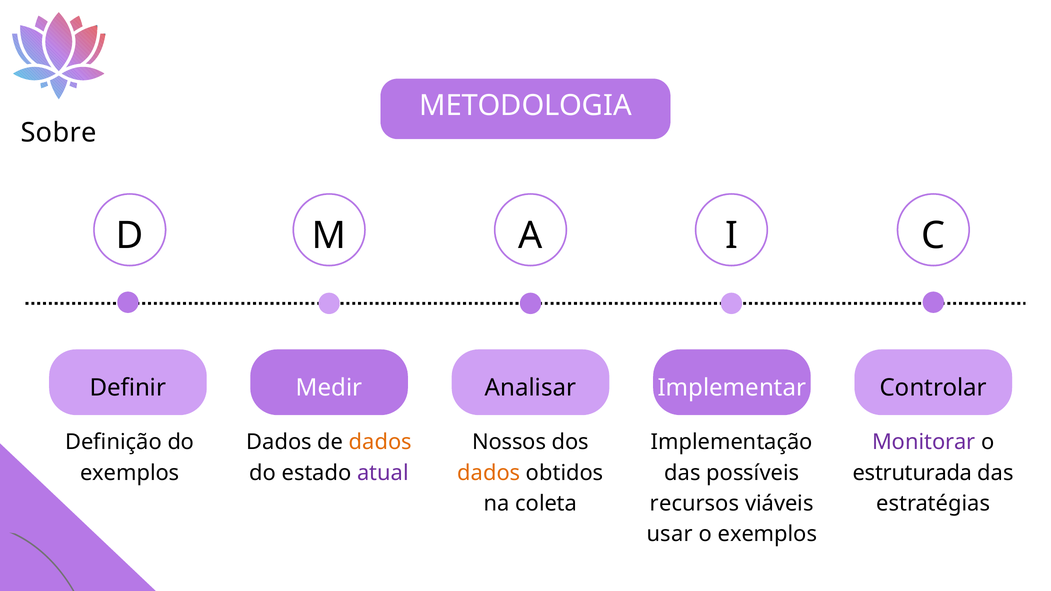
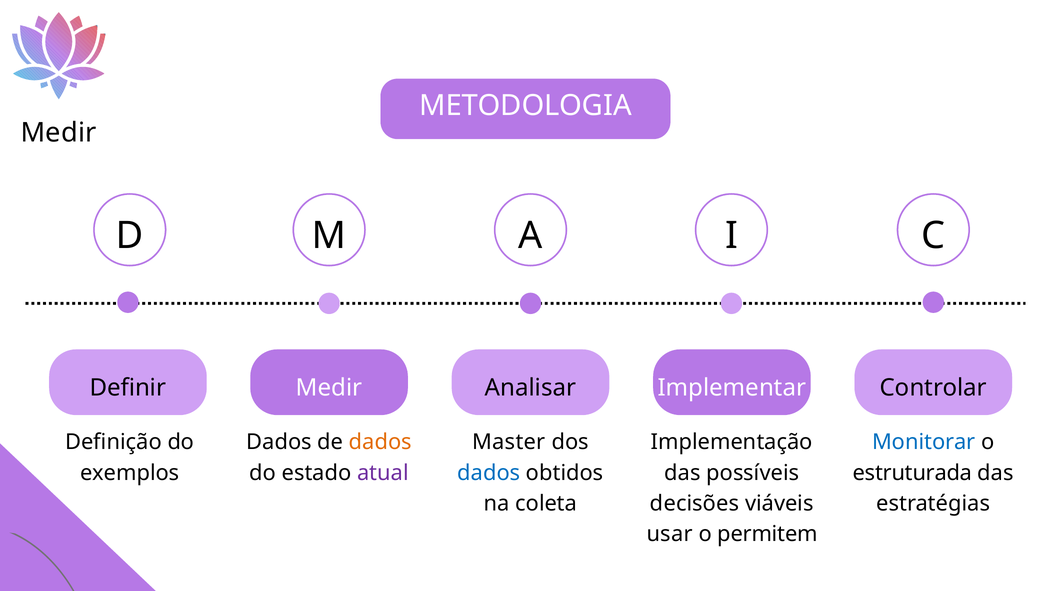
Sobre: Sobre -> Medir (59, 133)
Nossos: Nossos -> Master (509, 442)
Monitorar colour: purple -> blue (924, 442)
dados colour: orange -> blue (489, 473)
recursos: recursos -> decisões (695, 504)
o exemplos: exemplos -> permitem (768, 534)
